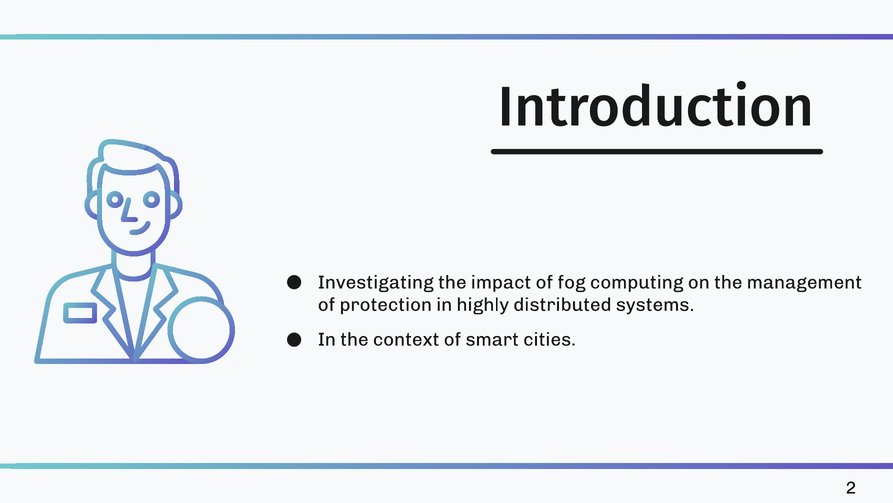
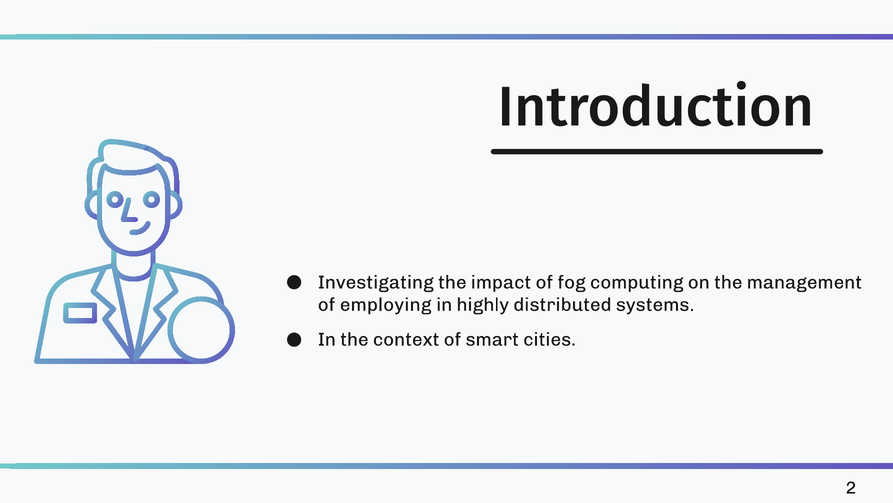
protection: protection -> employing (386, 304)
